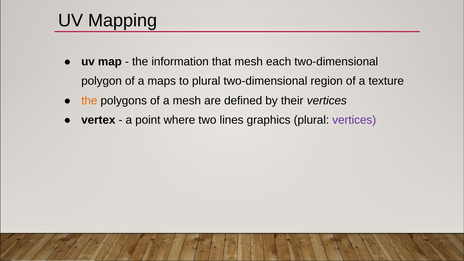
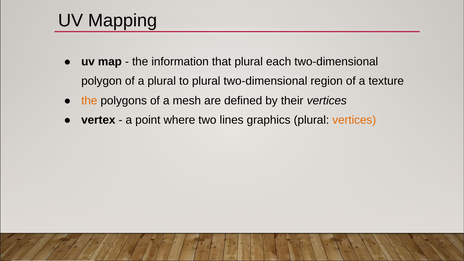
that mesh: mesh -> plural (249, 62)
a maps: maps -> plural (162, 81)
vertices colour: purple -> orange (354, 120)
